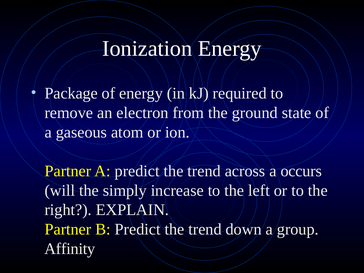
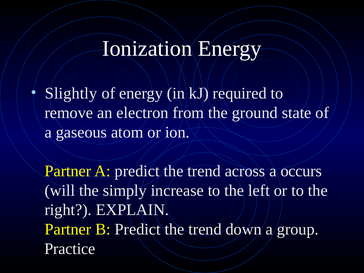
Package: Package -> Slightly (71, 93)
Affinity: Affinity -> Practice (70, 249)
